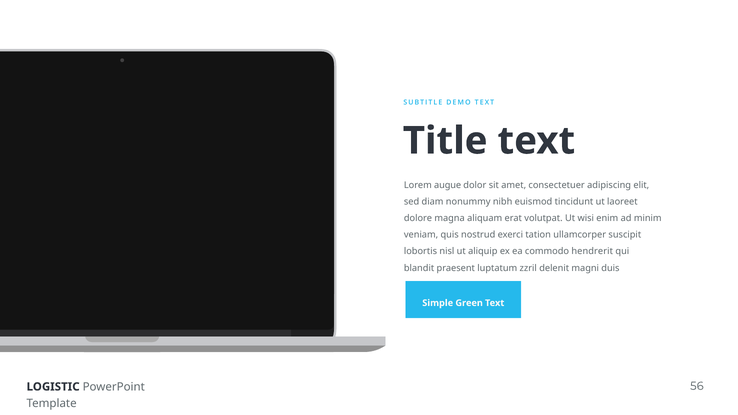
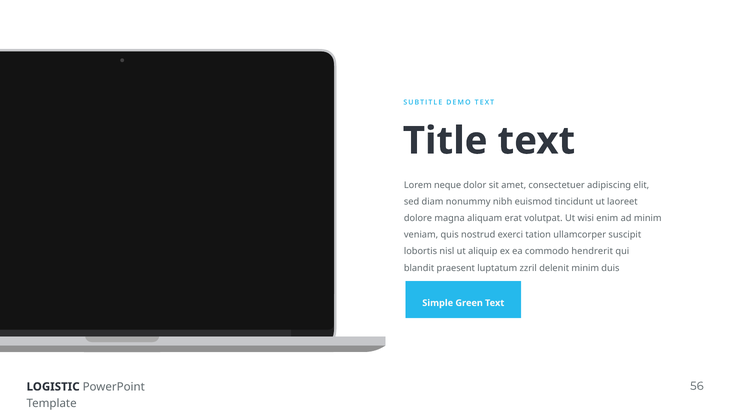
augue: augue -> neque (448, 185)
delenit magni: magni -> minim (585, 268)
